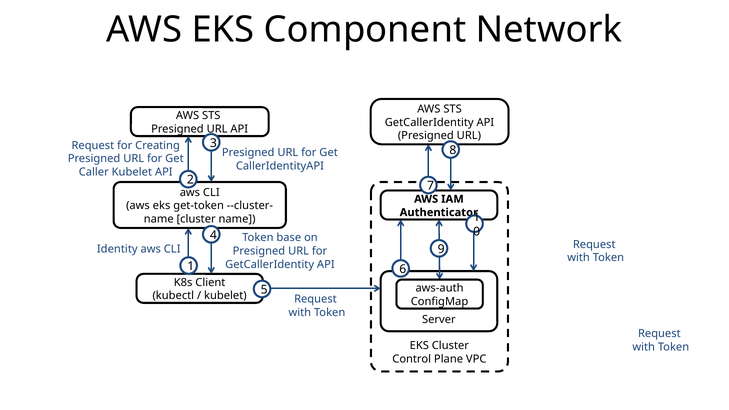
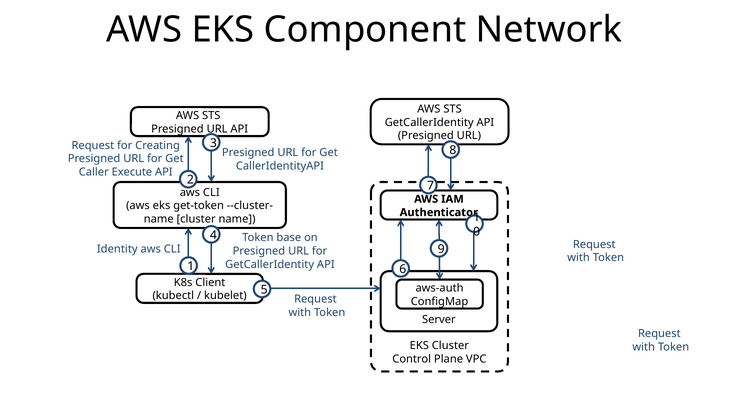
Caller Kubelet: Kubelet -> Execute (132, 172)
